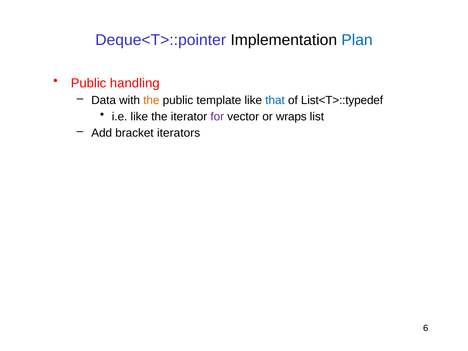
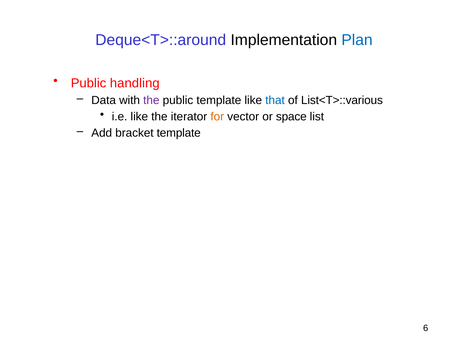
Deque<T>::pointer: Deque<T>::pointer -> Deque<T>::around (161, 40)
the colour: orange -> purple (151, 100)
List<T>::typedef: List<T>::typedef -> List<T>::various (342, 100)
for colour: purple -> orange (217, 117)
wraps: wraps -> space (291, 117)
bracket iterators: iterators -> template (179, 133)
